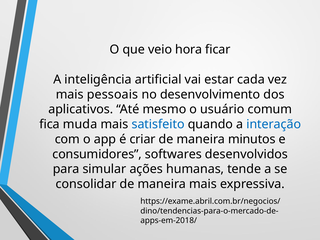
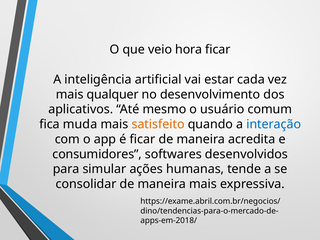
pessoais: pessoais -> qualquer (113, 94)
satisfeito colour: blue -> orange (158, 124)
é criar: criar -> ficar (142, 139)
minutos: minutos -> acredita (252, 139)
